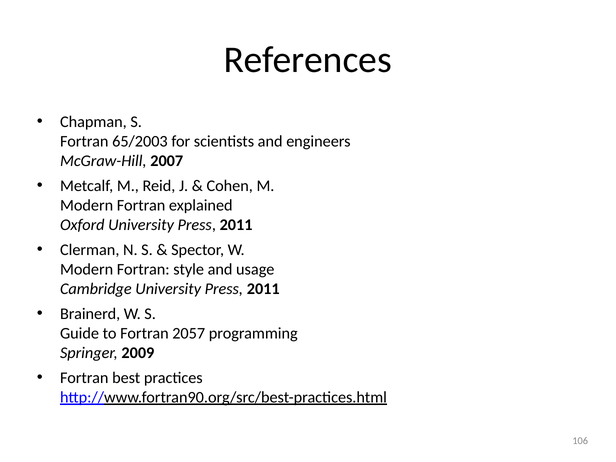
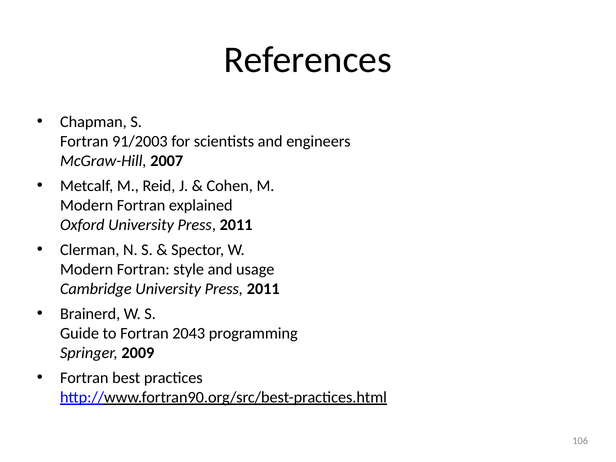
65/2003: 65/2003 -> 91/2003 (140, 141)
2057: 2057 -> 2043 (189, 333)
